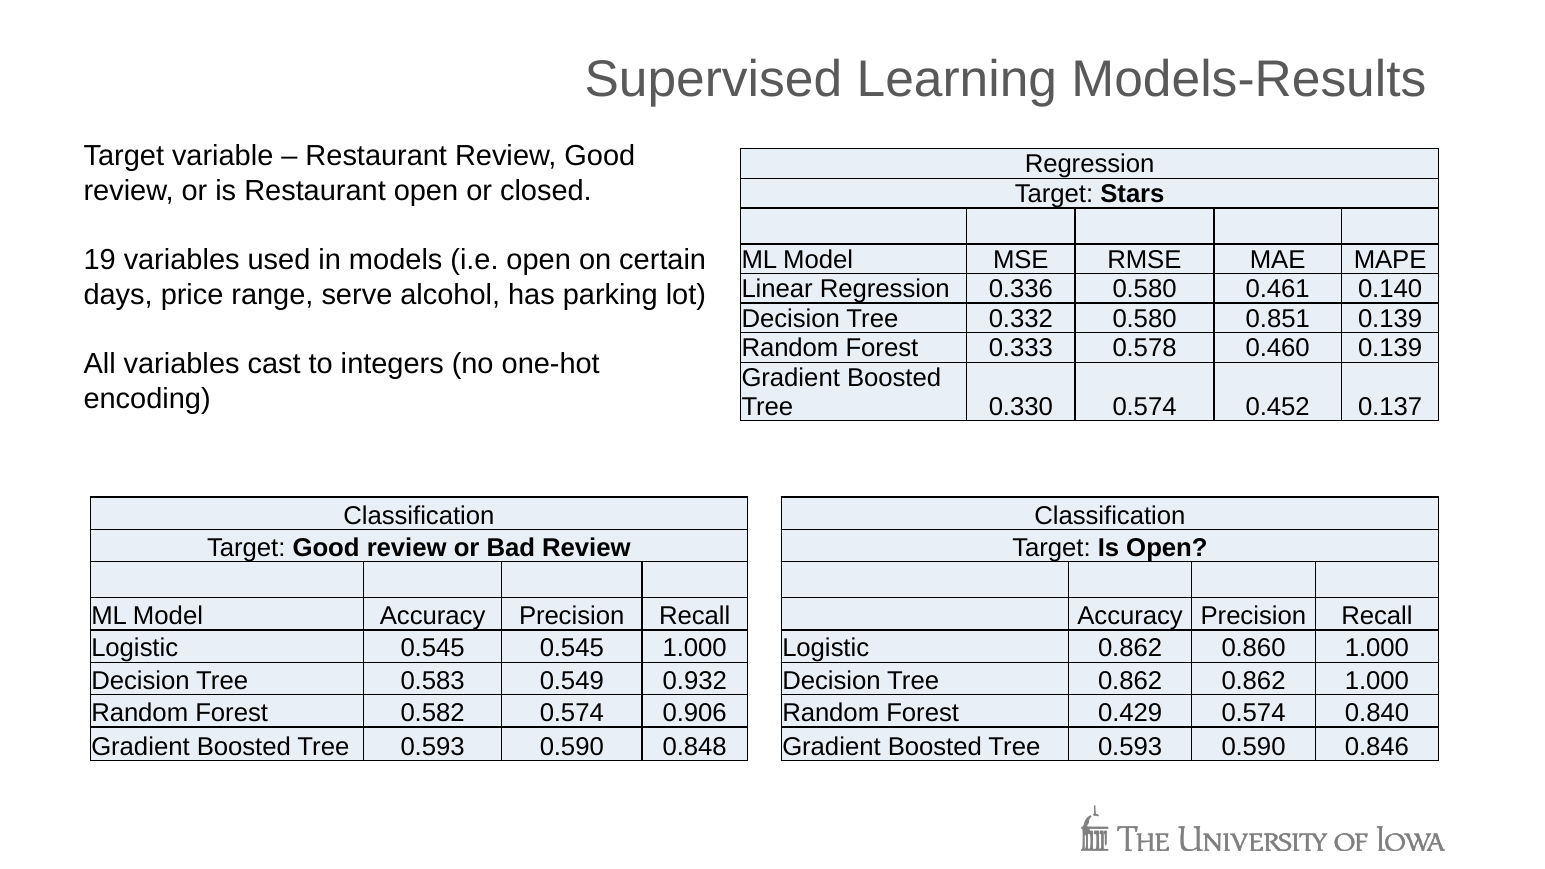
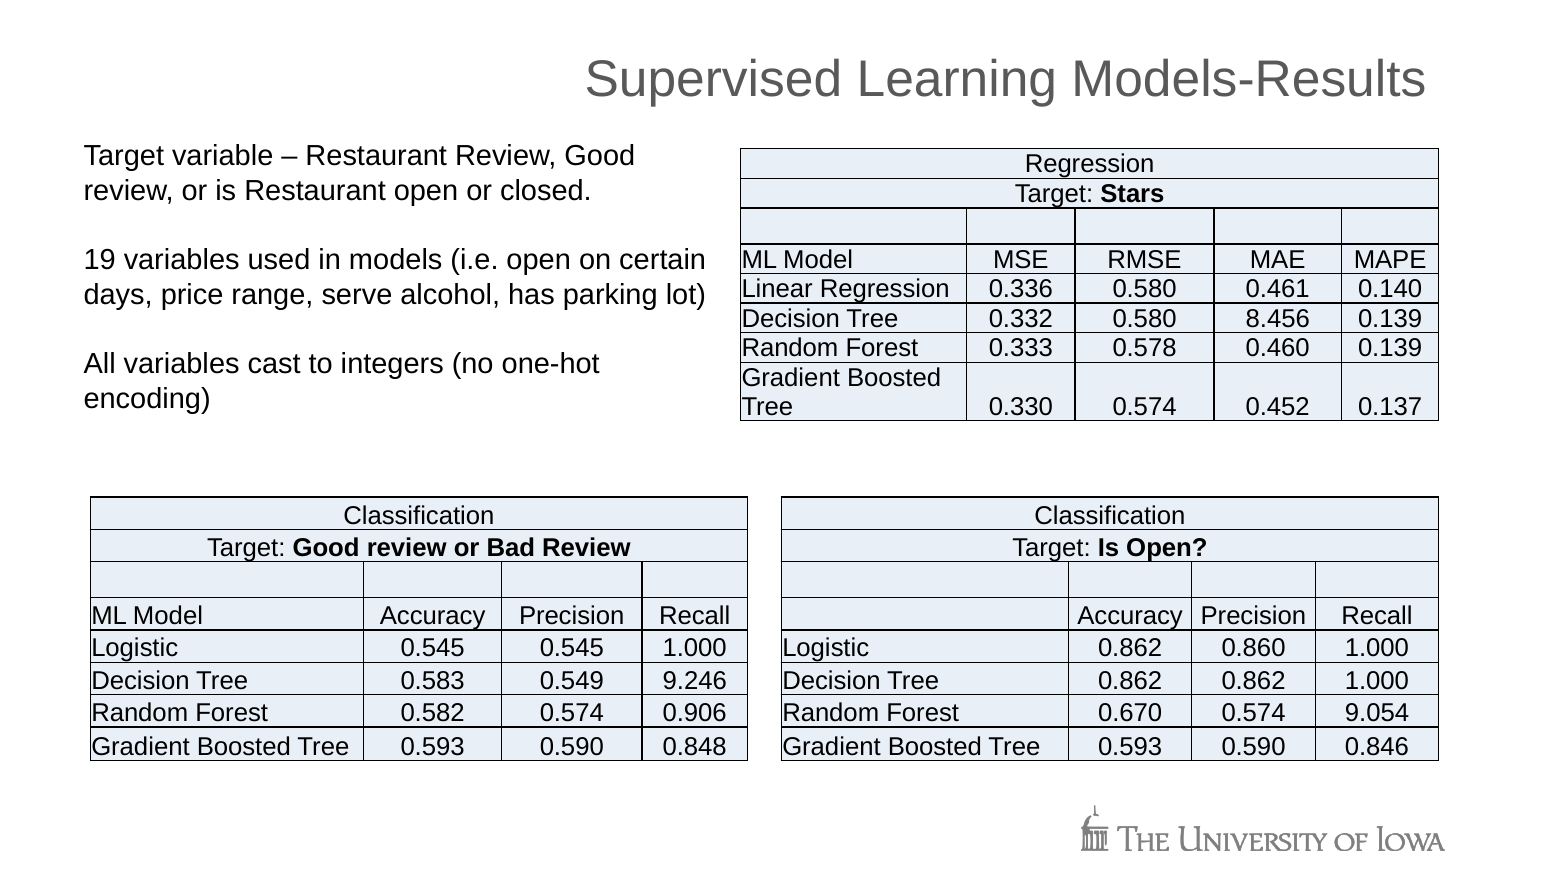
0.851: 0.851 -> 8.456 (1278, 319)
0.932: 0.932 -> 9.246 (695, 681)
0.429: 0.429 -> 0.670 (1130, 713)
0.840: 0.840 -> 9.054 (1377, 713)
